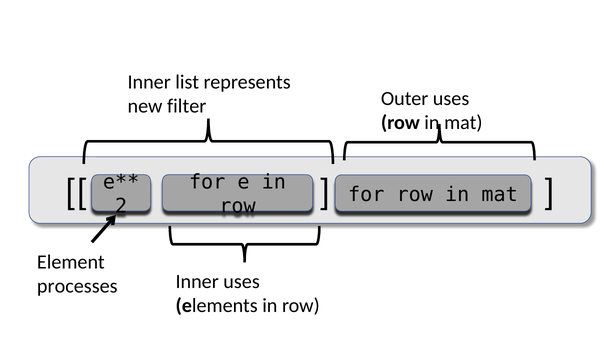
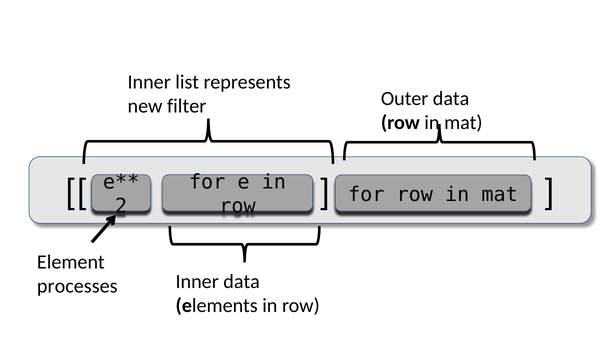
Outer uses: uses -> data (451, 98)
Inner uses: uses -> data (242, 281)
